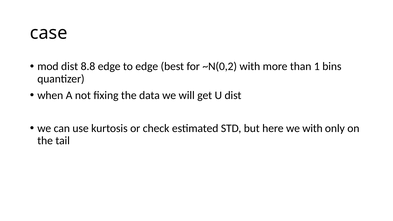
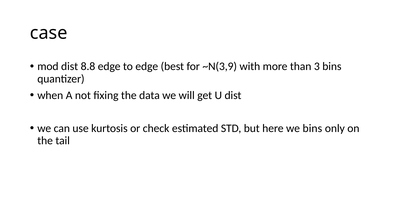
~N(0,2: ~N(0,2 -> ~N(3,9 (220, 66)
1: 1 -> 3 (317, 66)
we with: with -> bins (312, 128)
